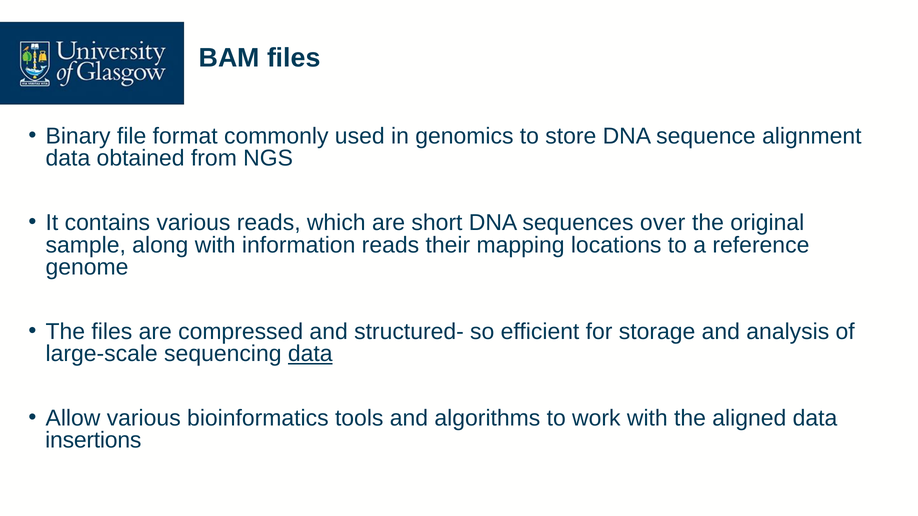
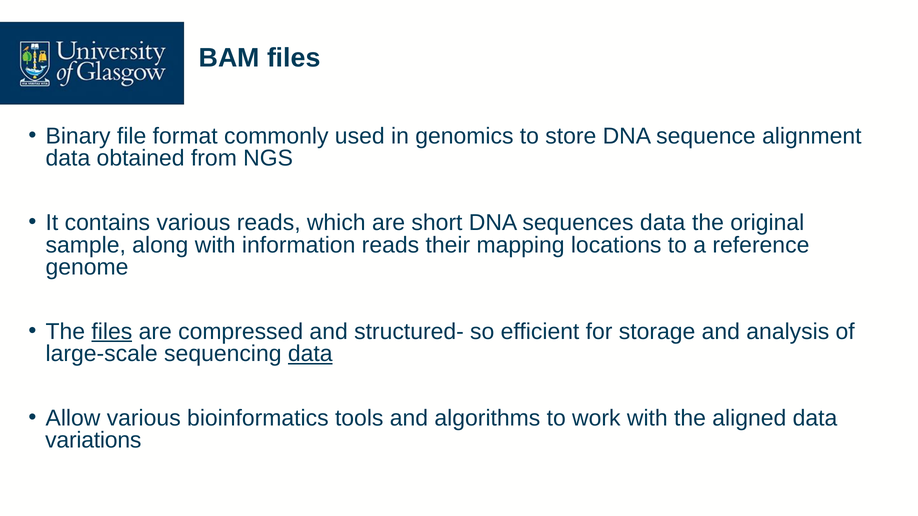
sequences over: over -> data (663, 223)
files underline: none -> present (112, 332)
insertions: insertions -> variations (93, 441)
